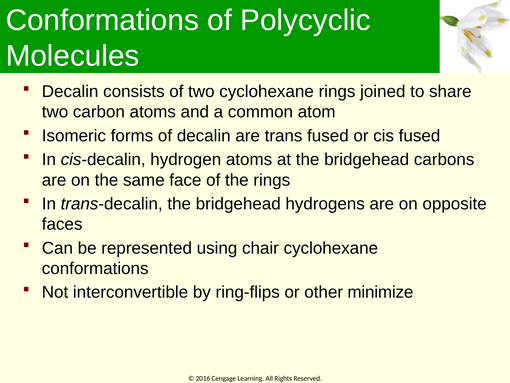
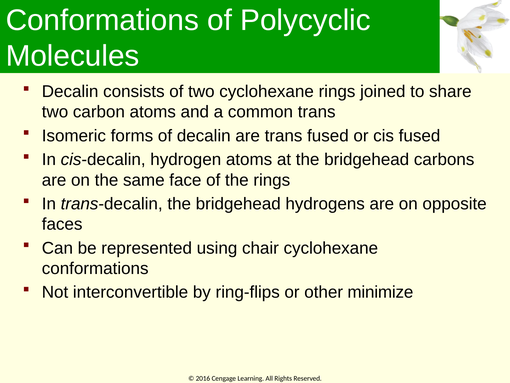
common atom: atom -> trans (317, 112)
